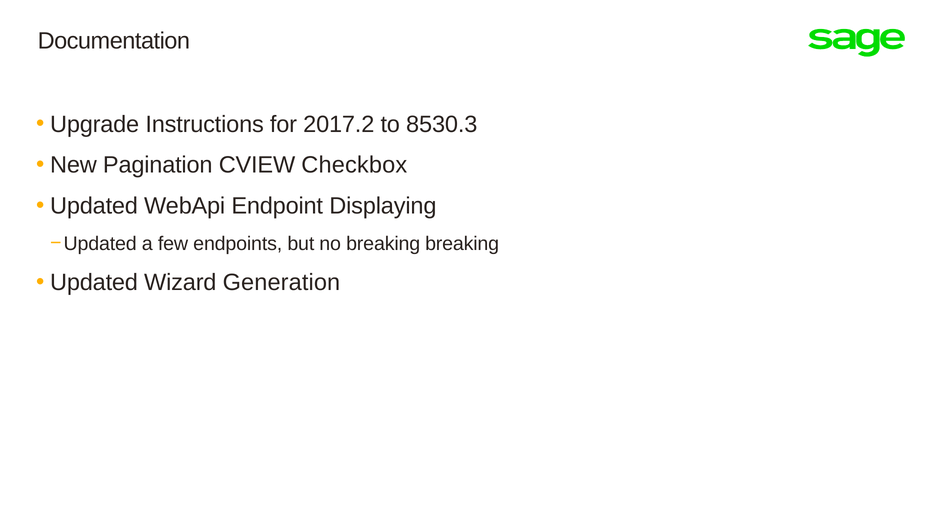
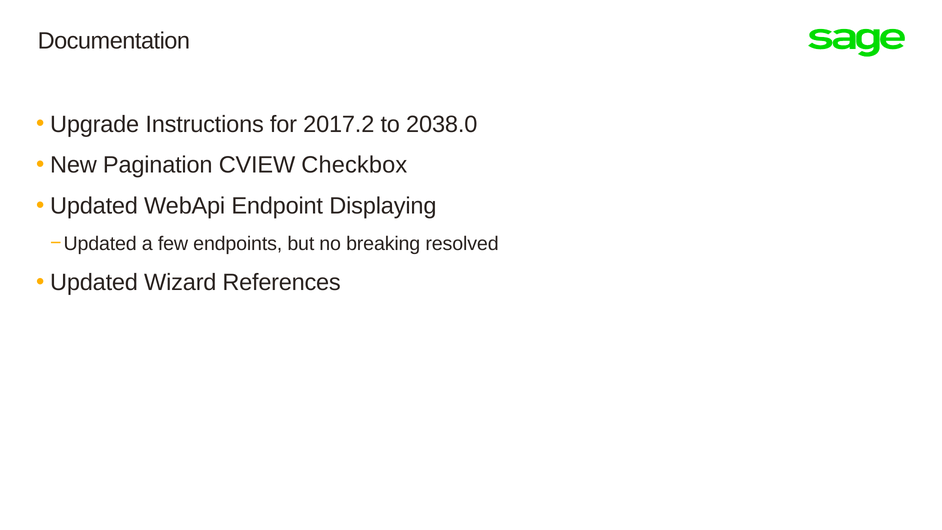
8530.3: 8530.3 -> 2038.0 (442, 124)
breaking breaking: breaking -> resolved (462, 244)
Generation: Generation -> References (282, 283)
